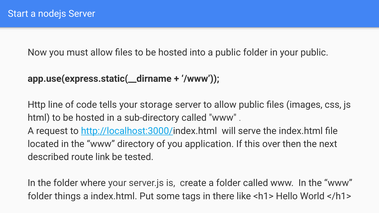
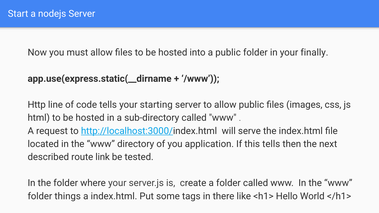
your public: public -> finally (314, 53)
storage: storage -> starting (156, 105)
this over: over -> tells (271, 144)
